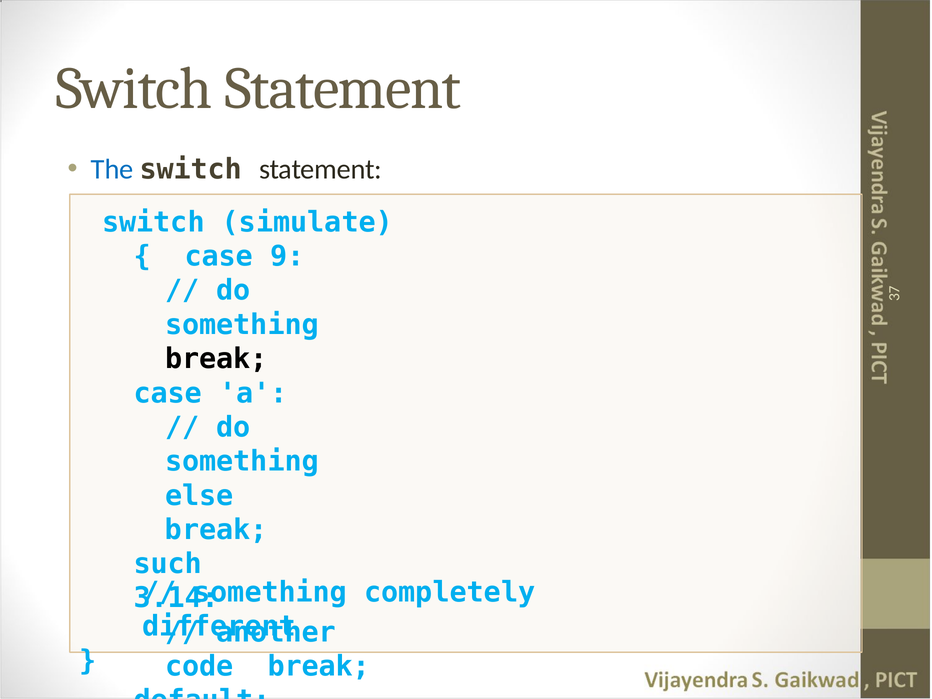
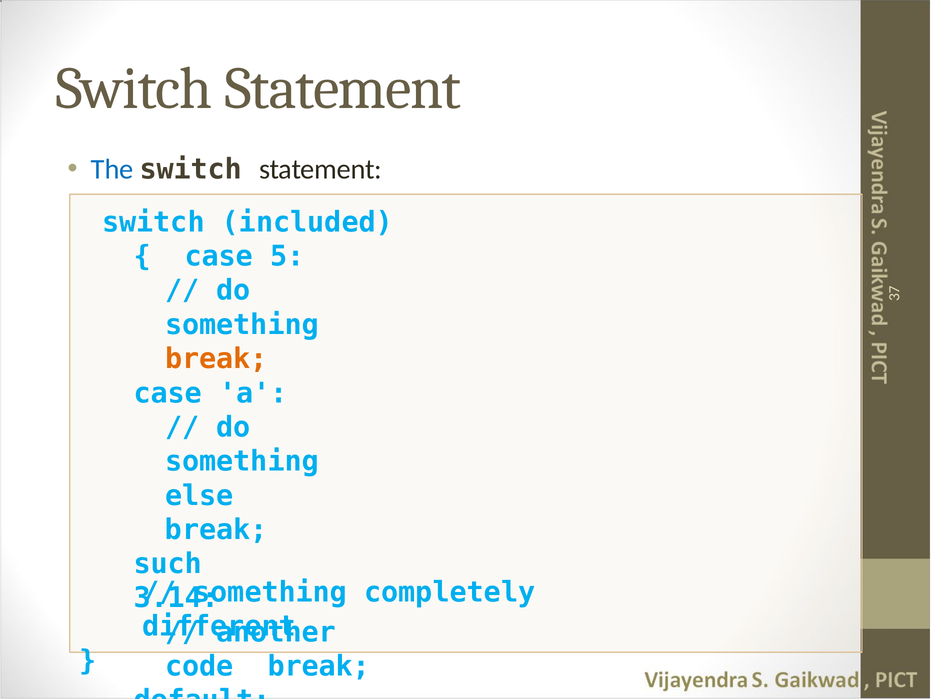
simulate: simulate -> included (307, 222)
9: 9 -> 5 (287, 256)
break colour: black -> orange (216, 359)
